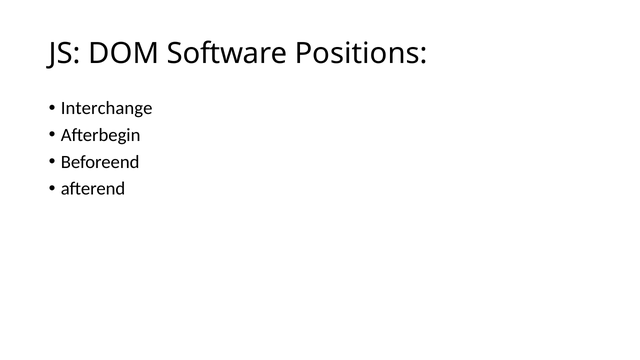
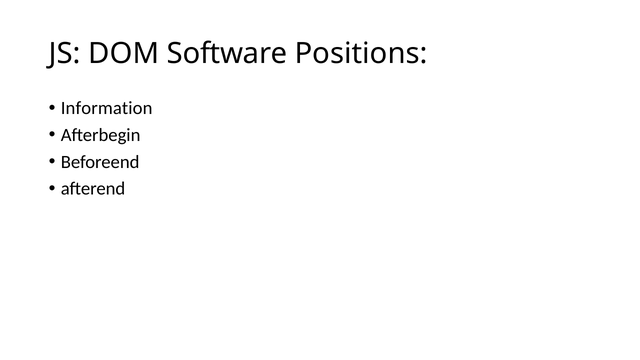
Interchange: Interchange -> Information (107, 108)
